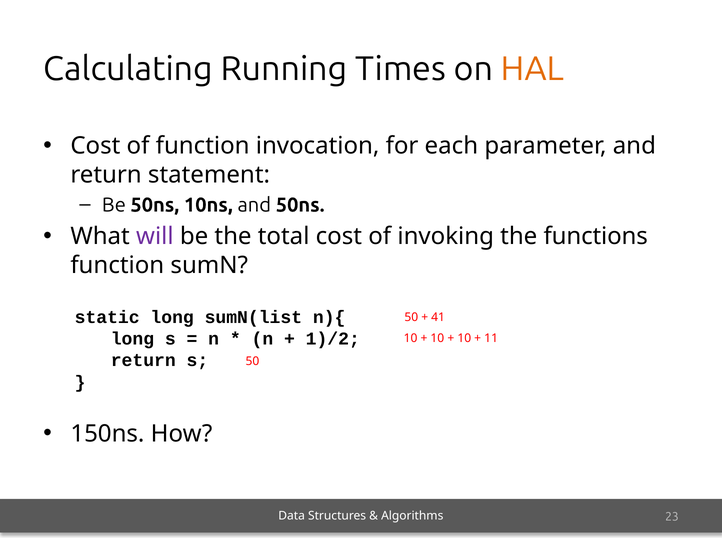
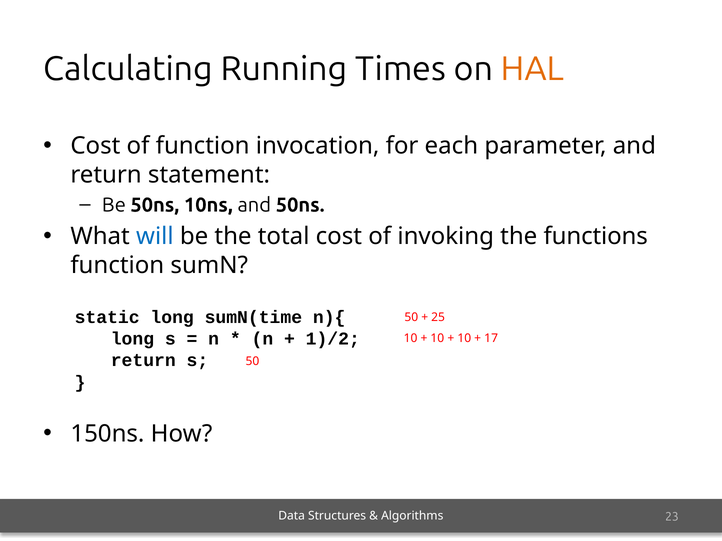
will colour: purple -> blue (155, 237)
sumN(list: sumN(list -> sumN(time (253, 317)
41: 41 -> 25 (438, 318)
11: 11 -> 17 (491, 339)
